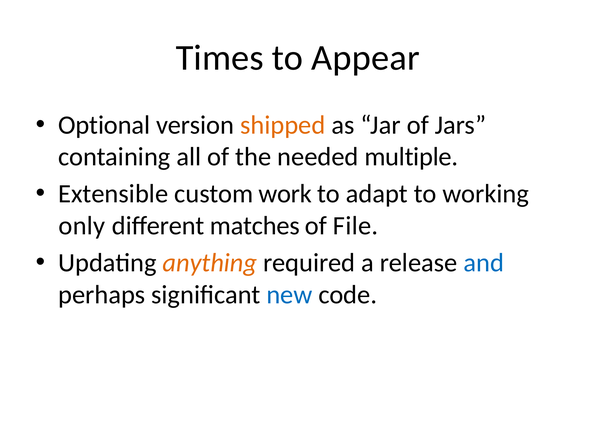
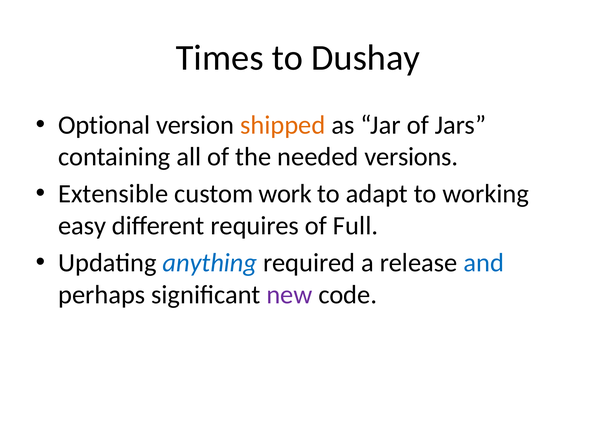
Appear: Appear -> Dushay (366, 58)
multiple: multiple -> versions (411, 157)
only: only -> easy (82, 226)
matches: matches -> requires (255, 226)
File: File -> Full (356, 226)
anything colour: orange -> blue (210, 263)
new colour: blue -> purple (289, 295)
